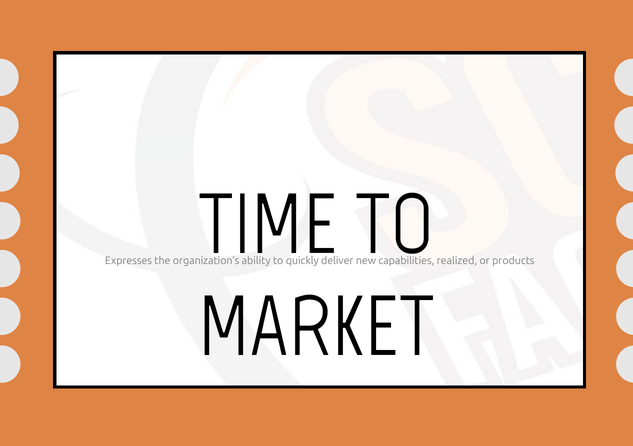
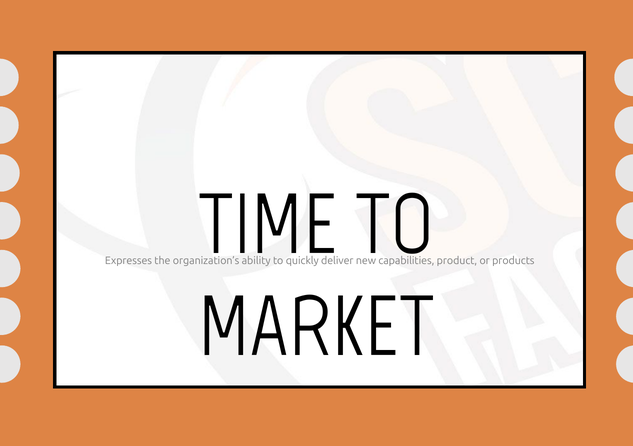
realized: realized -> product (457, 261)
